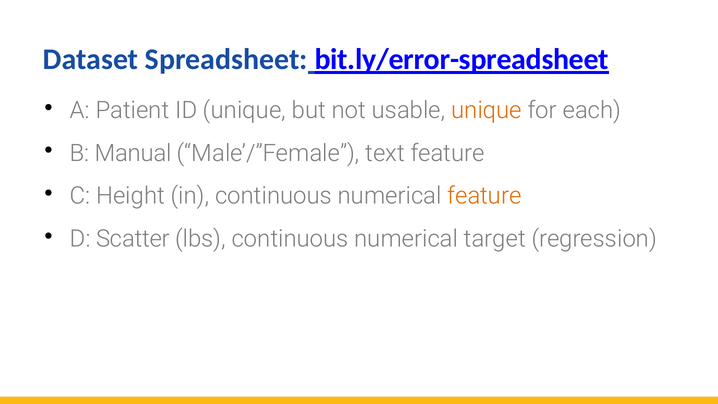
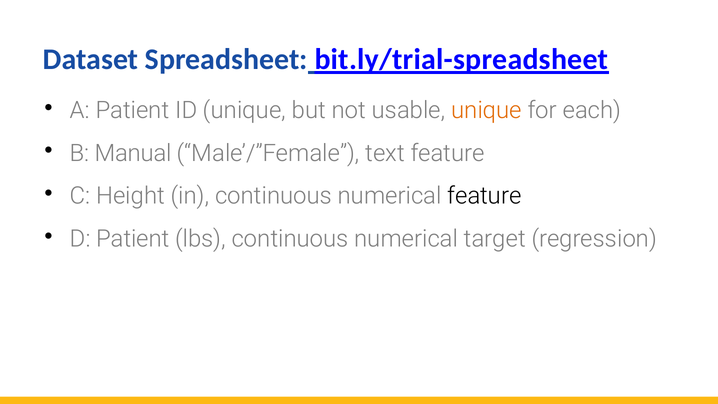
bit.ly/error-spreadsheet: bit.ly/error-spreadsheet -> bit.ly/trial-spreadsheet (461, 60)
feature colour: orange -> black (484, 196)
D Scatter: Scatter -> Patient (133, 239)
